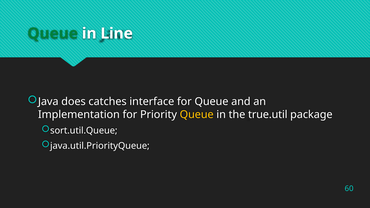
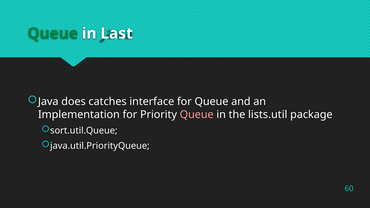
Line: Line -> Last (117, 33)
Queue colour: yellow -> pink (197, 115)
true.util: true.util -> lists.util (268, 115)
